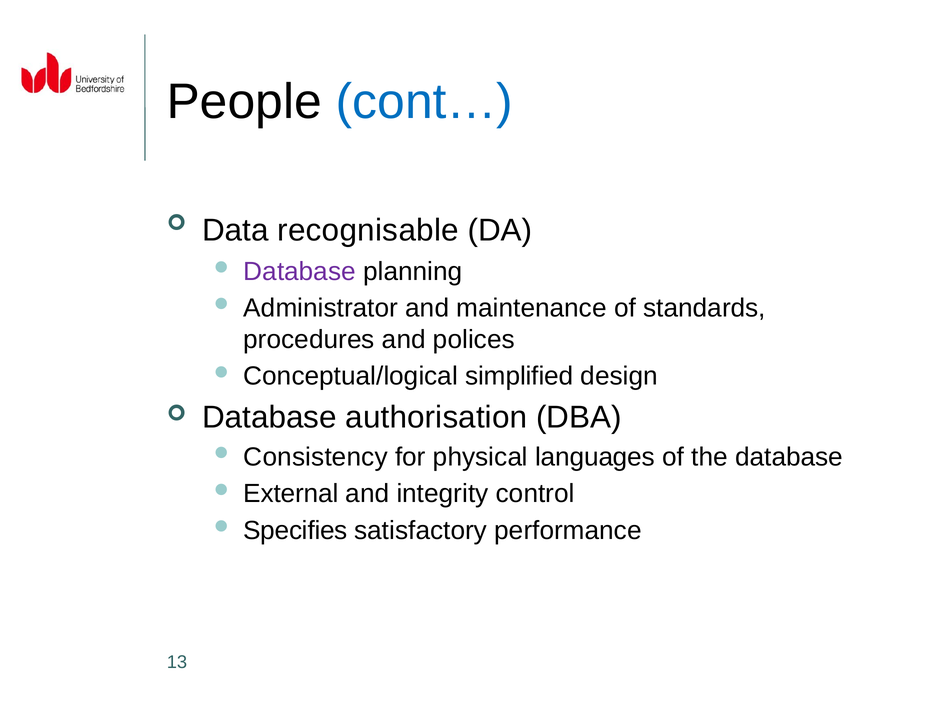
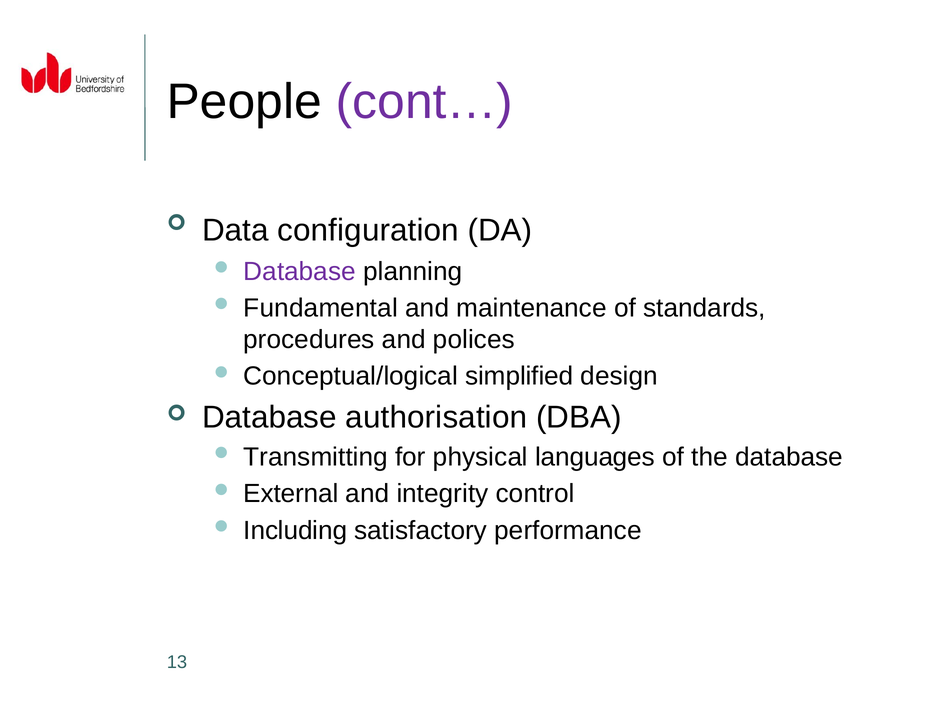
cont… colour: blue -> purple (424, 102)
recognisable: recognisable -> configuration (368, 230)
Administrator: Administrator -> Fundamental (321, 308)
Consistency: Consistency -> Transmitting (316, 457)
Specifies: Specifies -> Including (295, 531)
